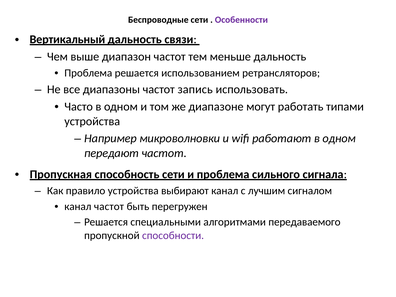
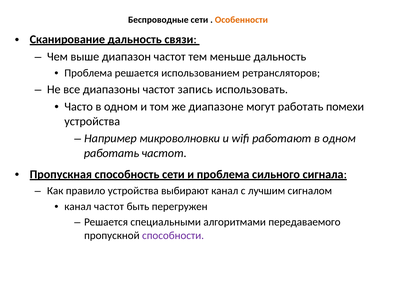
Особенности colour: purple -> orange (241, 20)
Вертикальный: Вертикальный -> Сканирование (67, 39)
типами: типами -> помехи (345, 107)
передают: передают -> работать (112, 153)
